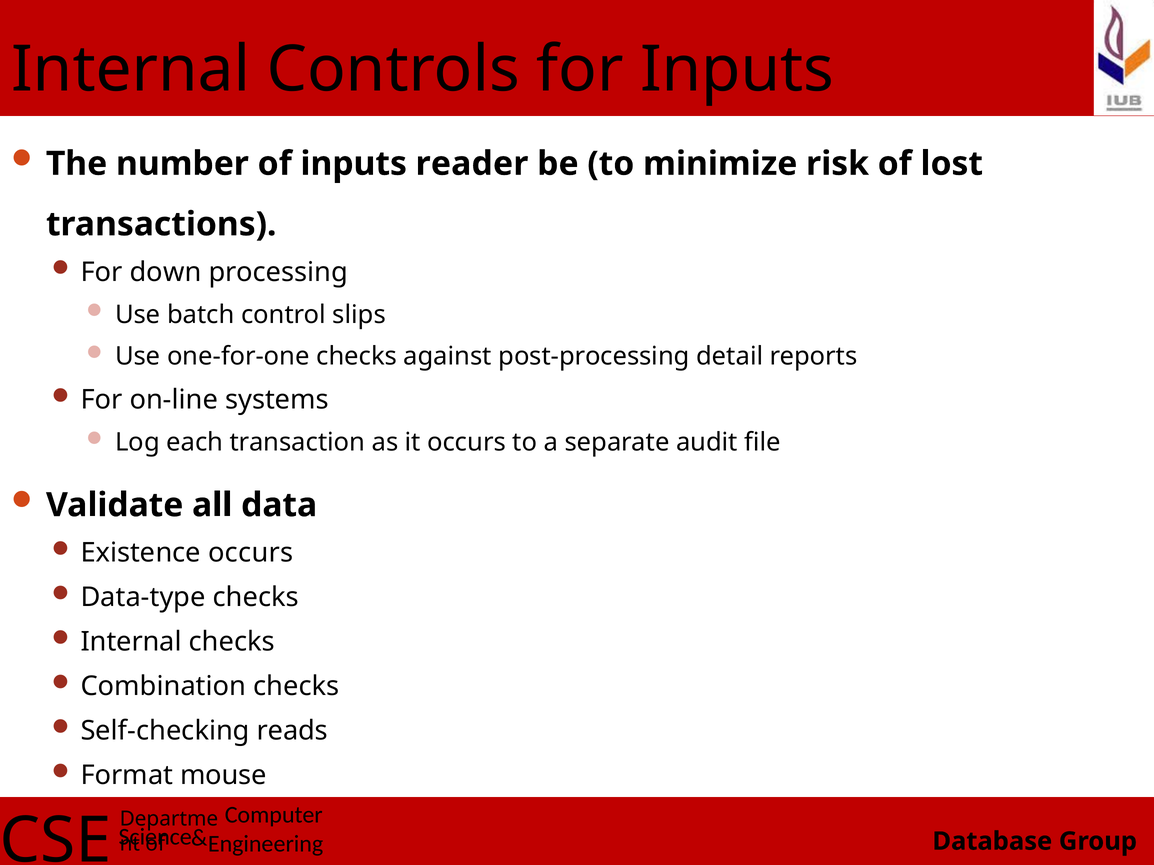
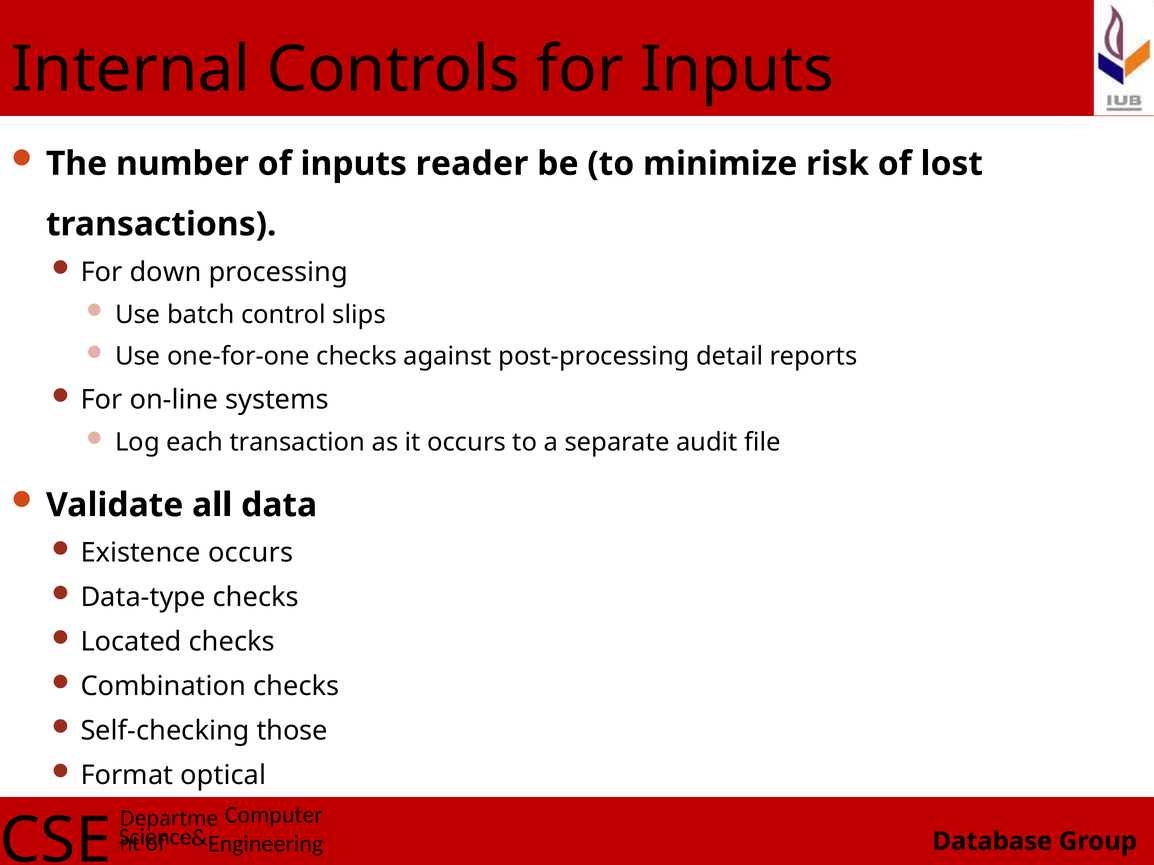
Internal: Internal -> Located (131, 642)
reads: reads -> those (292, 731)
mouse: mouse -> optical (223, 776)
